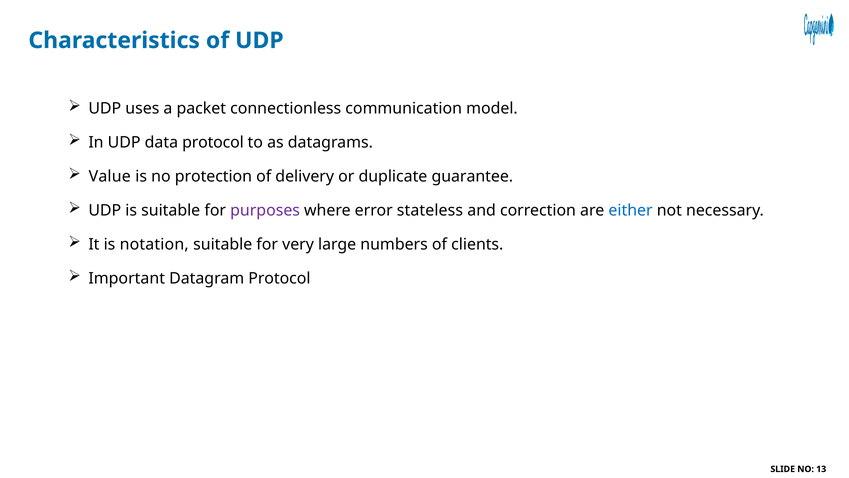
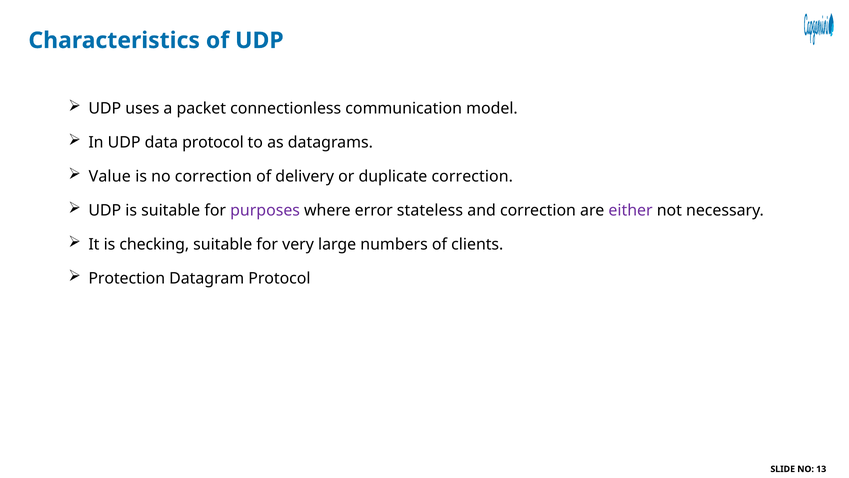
no protection: protection -> correction (213, 176)
duplicate guarantee: guarantee -> correction (472, 176)
either colour: blue -> purple (631, 210)
notation: notation -> checking (154, 244)
Important: Important -> Protection (127, 278)
